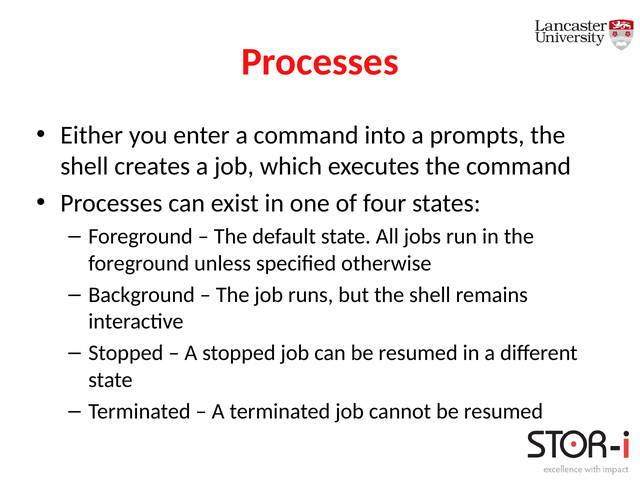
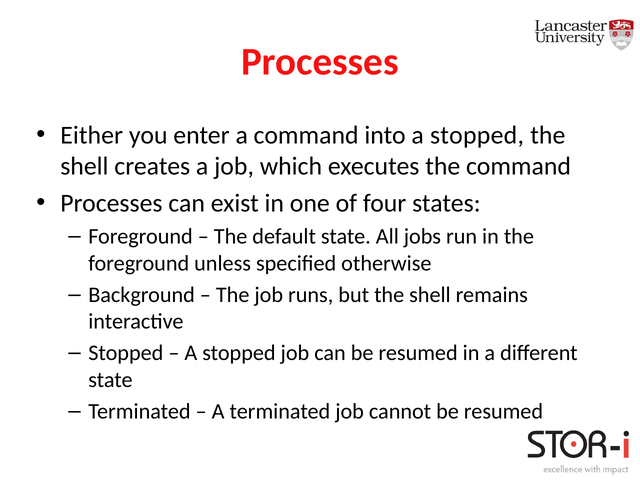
into a prompts: prompts -> stopped (477, 135)
